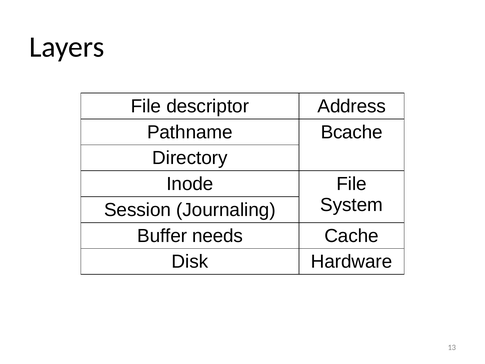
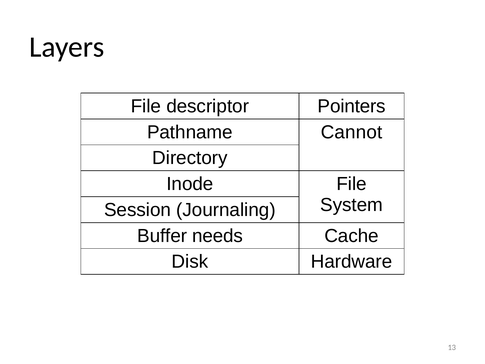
Address: Address -> Pointers (352, 106)
Bcache: Bcache -> Cannot (352, 132)
